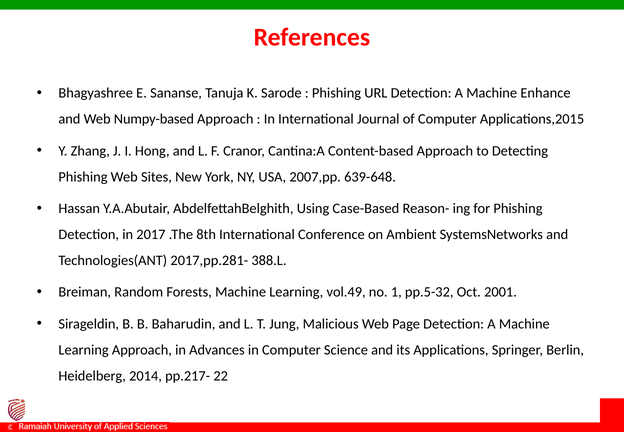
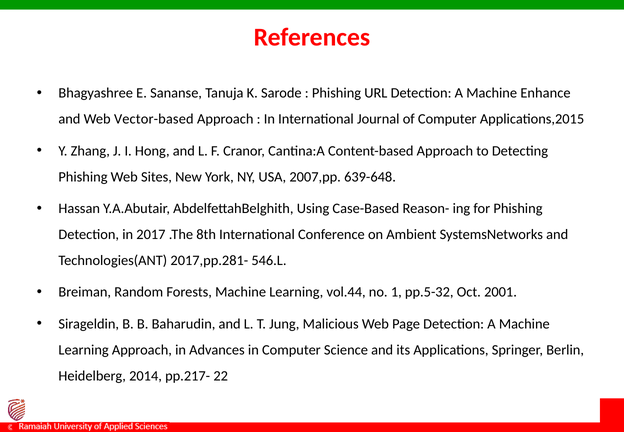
Numpy-based: Numpy-based -> Vector-based (154, 119)
388.L: 388.L -> 546.L (269, 260)
vol.49: vol.49 -> vol.44 (346, 292)
